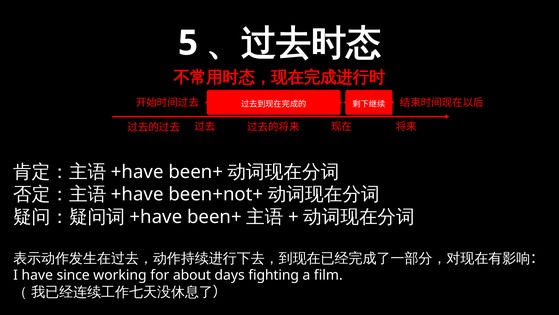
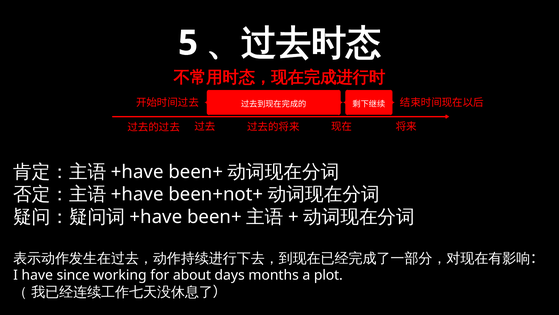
fighting: fighting -> months (274, 275)
film: film -> plot (328, 275)
